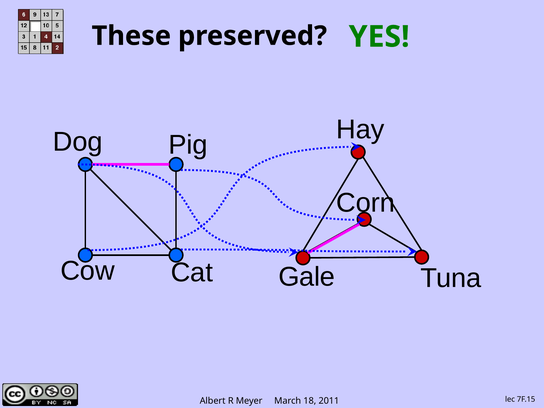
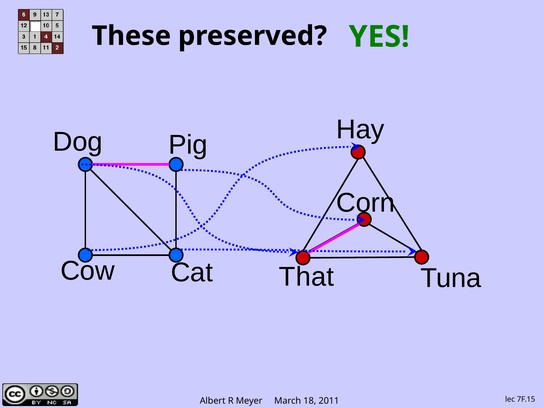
Gale: Gale -> That (306, 277)
